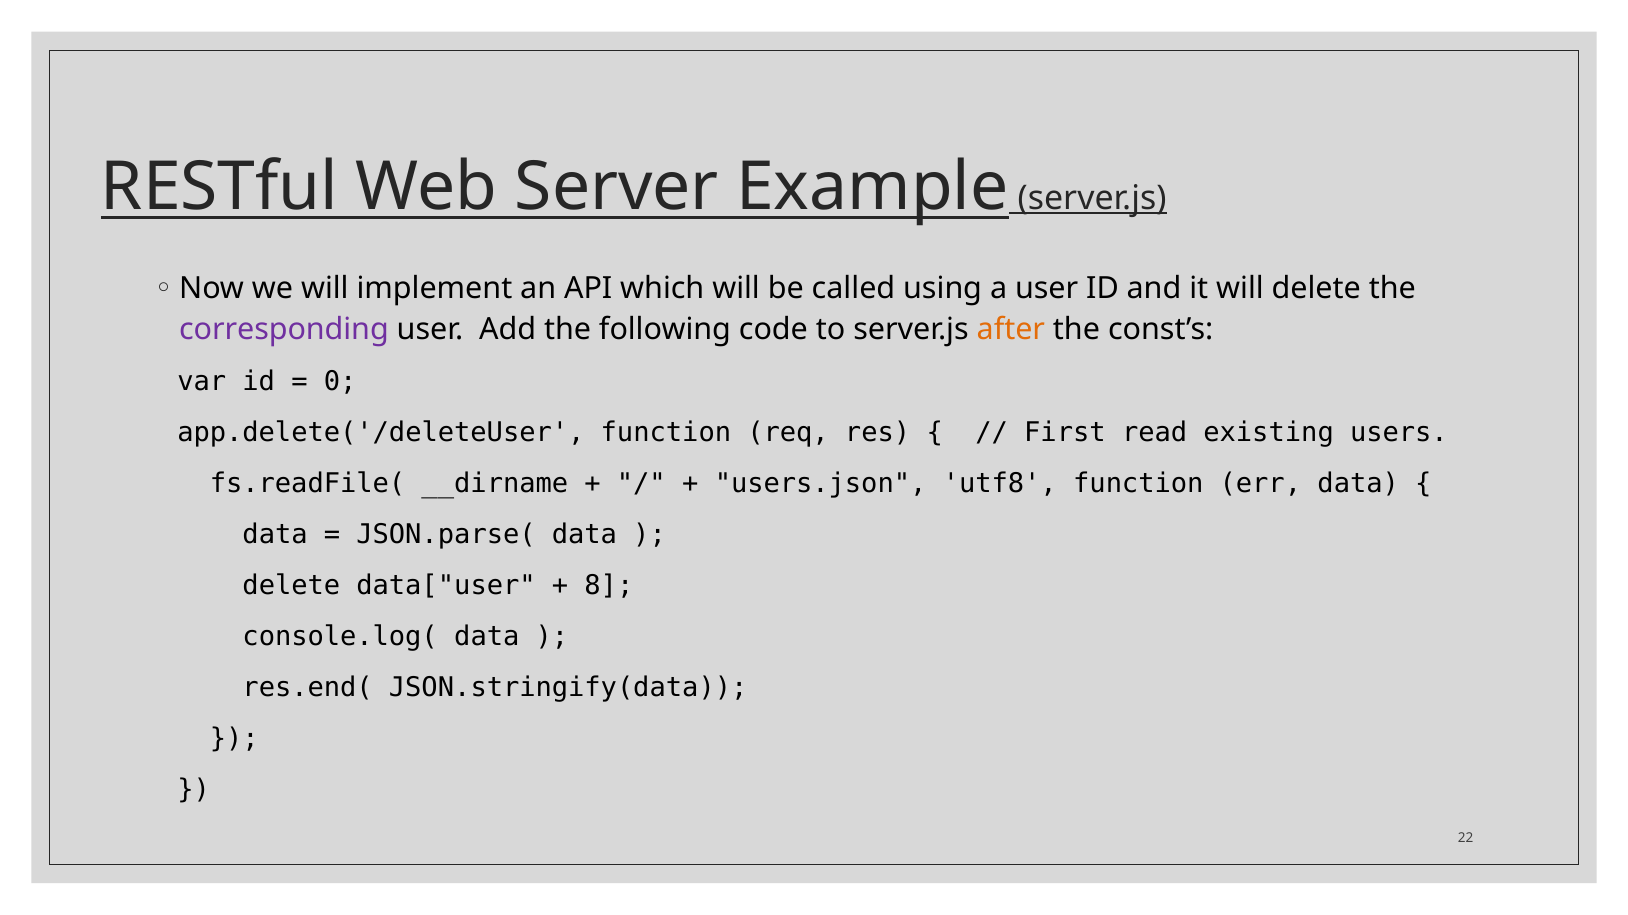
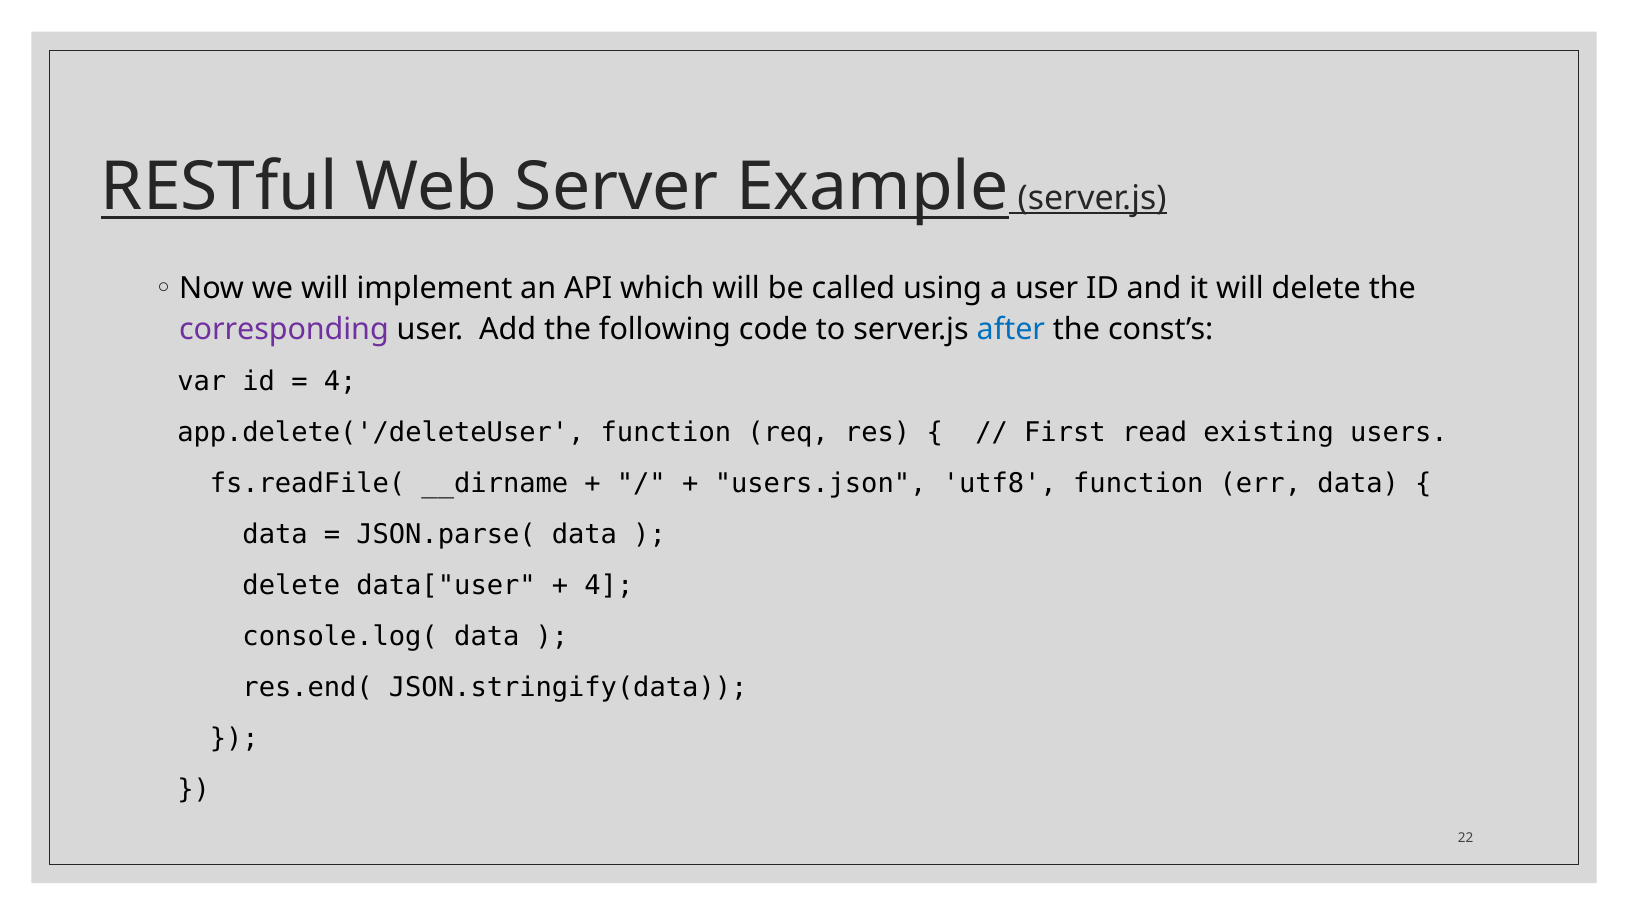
after colour: orange -> blue (1011, 329)
0: 0 -> 4 (340, 382)
8: 8 -> 4 (609, 586)
